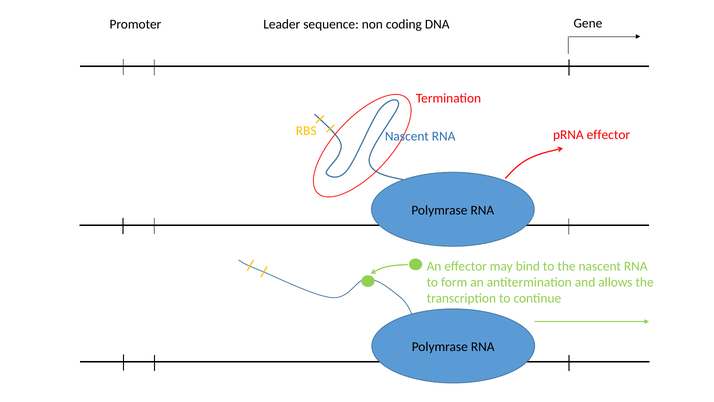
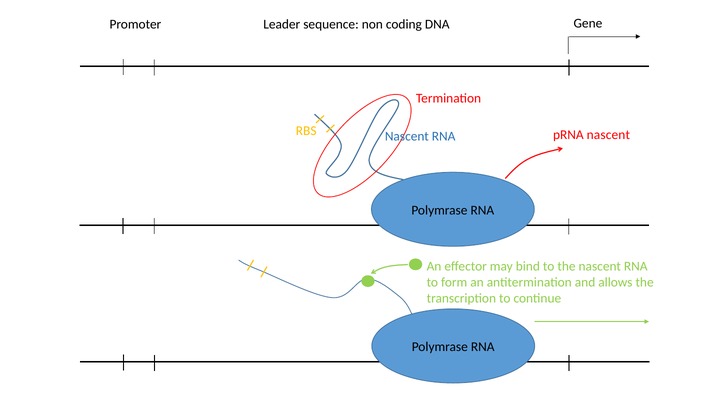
pRNA effector: effector -> nascent (608, 135)
